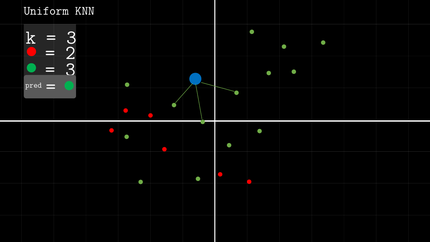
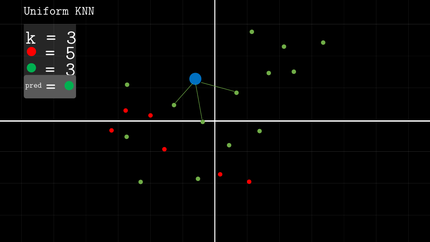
2: 2 -> 5 (71, 53)
